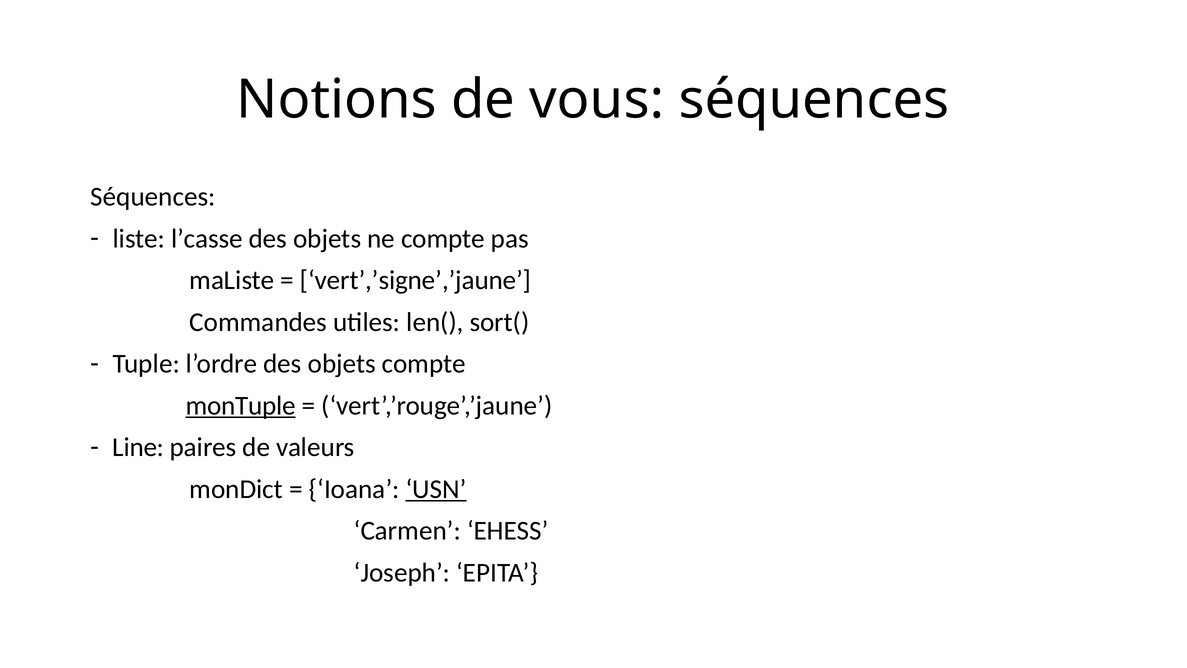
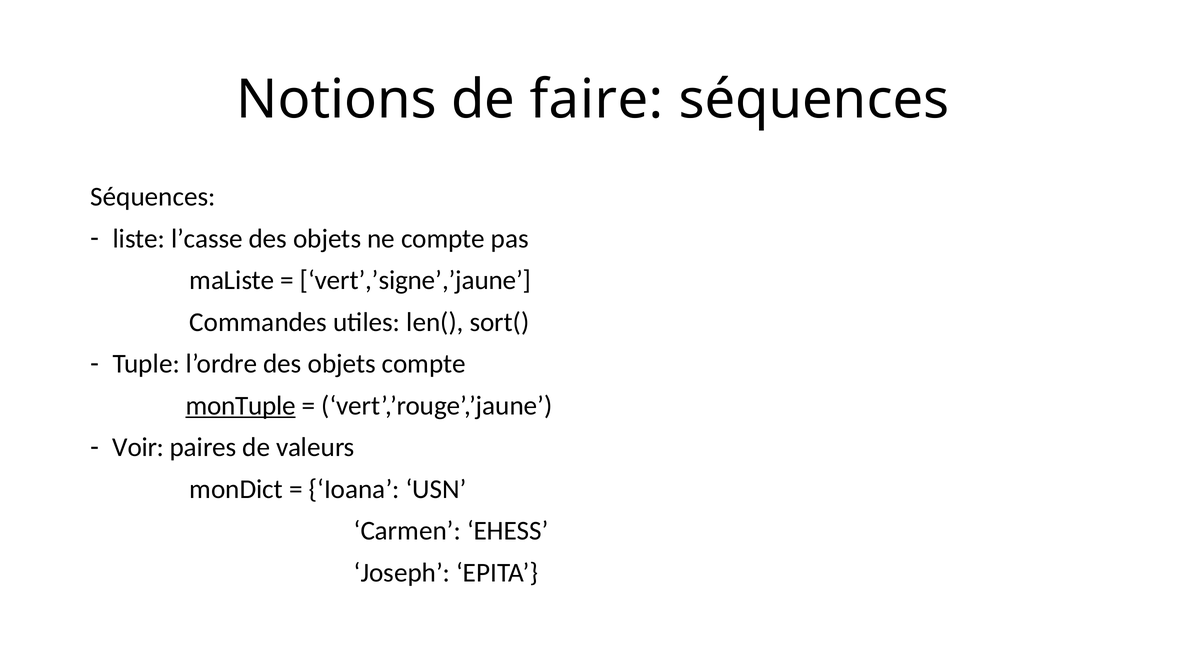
vous: vous -> faire (597, 100)
Line: Line -> Voir (138, 447)
USN underline: present -> none (436, 489)
